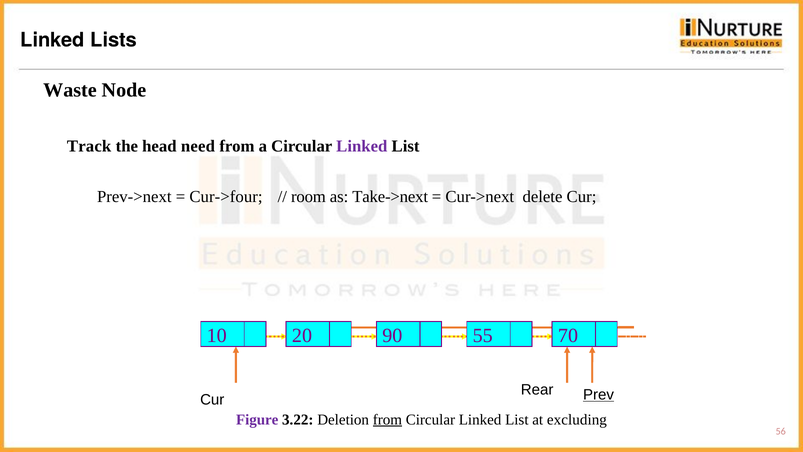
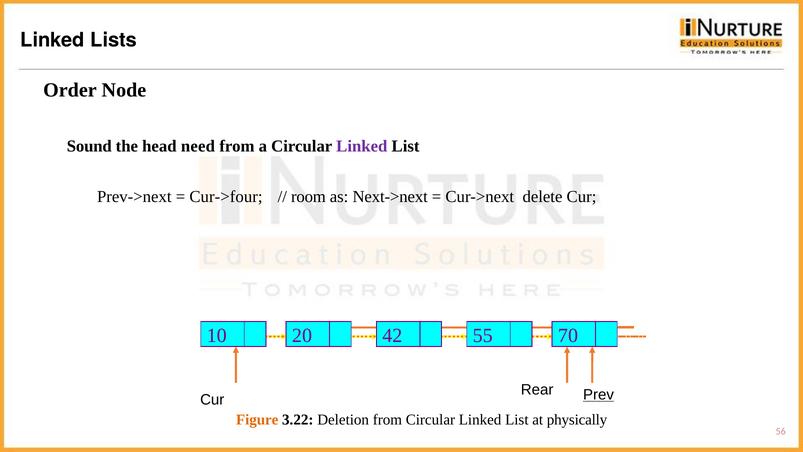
Waste: Waste -> Order (70, 90)
Track: Track -> Sound (89, 146)
Take->next: Take->next -> Next->next (390, 196)
90: 90 -> 42 (392, 335)
Figure colour: purple -> orange (257, 419)
from underline: present -> none (387, 419)
excluding: excluding -> physically (577, 419)
